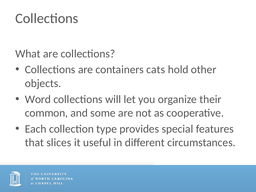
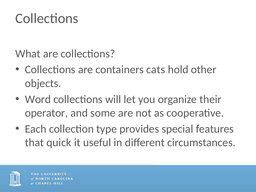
common: common -> operator (46, 113)
slices: slices -> quick (59, 143)
